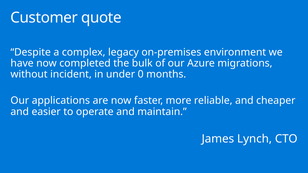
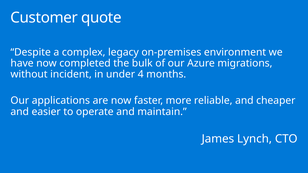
0: 0 -> 4 (141, 74)
